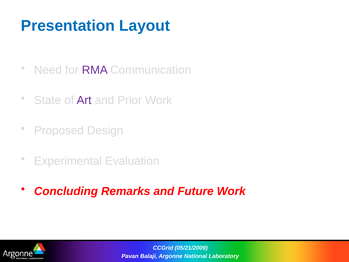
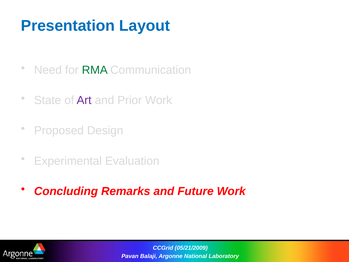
RMA colour: purple -> green (95, 70)
